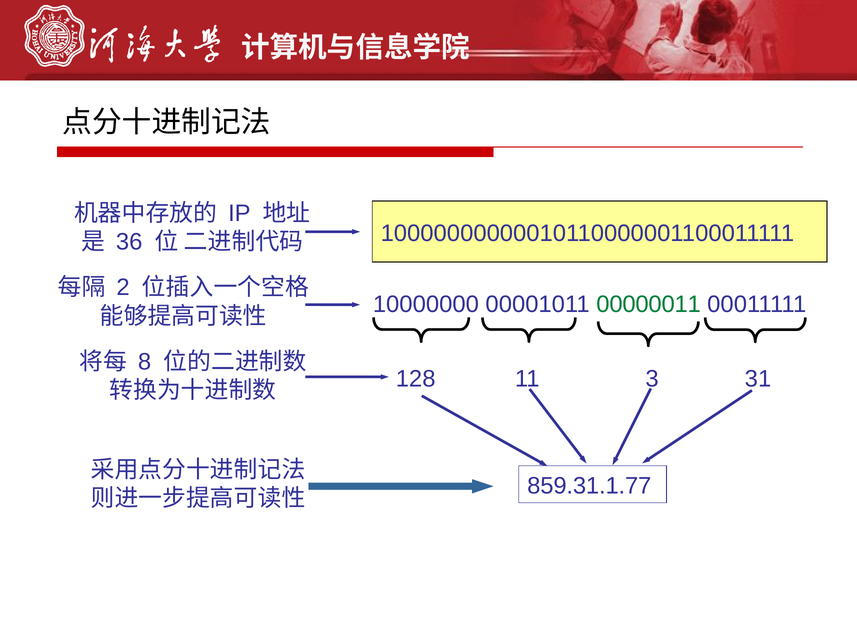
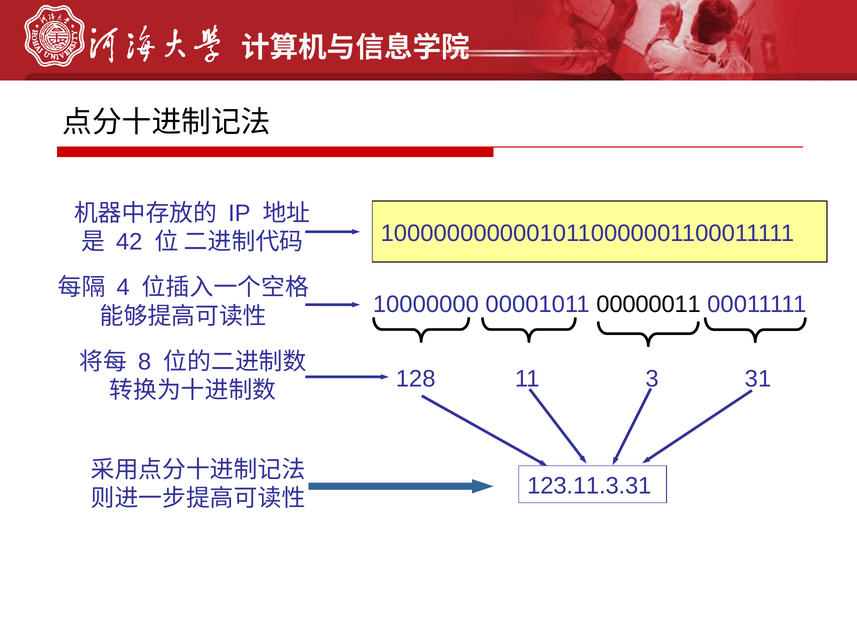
36: 36 -> 42 (129, 242)
2: 2 -> 4 (123, 288)
00000011 colour: green -> black (649, 304)
859.31.1.77: 859.31.1.77 -> 123.11.3.31 (589, 486)
